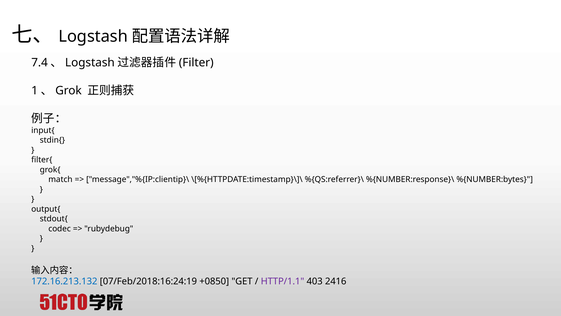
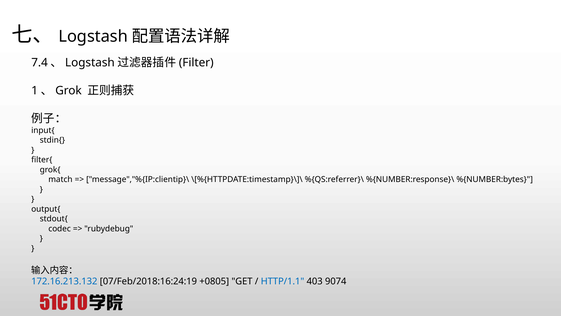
+0850: +0850 -> +0805 (214, 281)
HTTP/1.1 colour: purple -> blue (282, 281)
2416: 2416 -> 9074 (336, 281)
